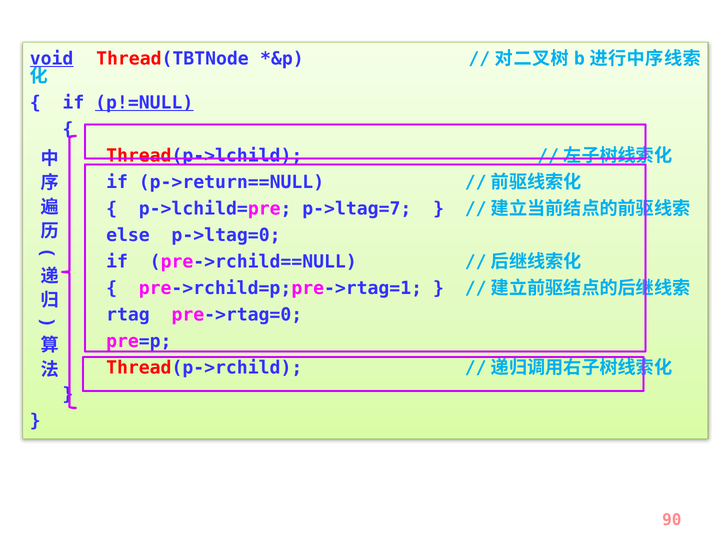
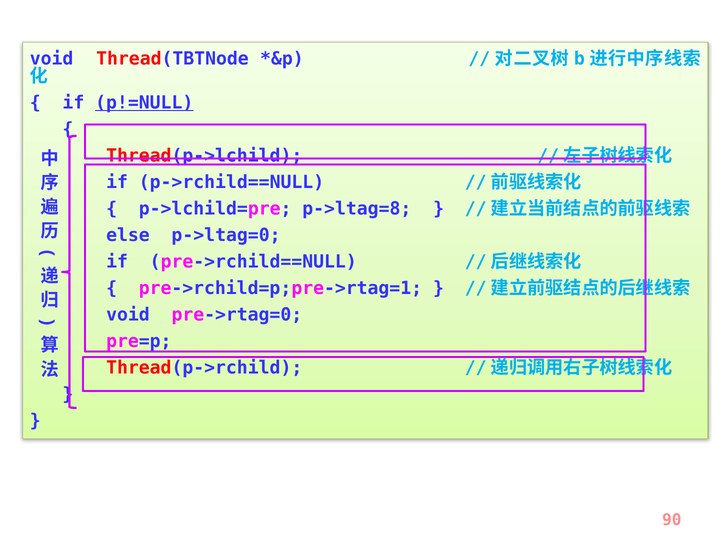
void underline: present -> none (52, 59)
p->return==NULL: p->return==NULL -> p->rchild==NULL (231, 182)
p->ltag=7: p->ltag=7 -> p->ltag=8 (357, 209)
rtag: rtag -> void (128, 314)
